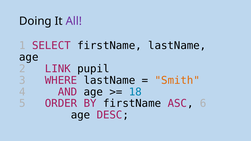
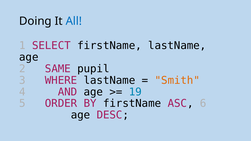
All colour: purple -> blue (74, 21)
LINK: LINK -> SAME (58, 69)
18: 18 -> 19 (135, 92)
